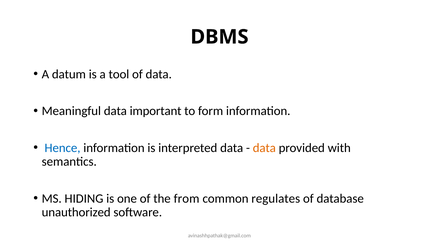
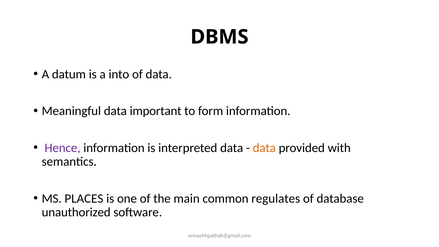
tool: tool -> into (119, 74)
Hence colour: blue -> purple (63, 148)
HIDING: HIDING -> PLACES (84, 198)
from: from -> main (187, 198)
